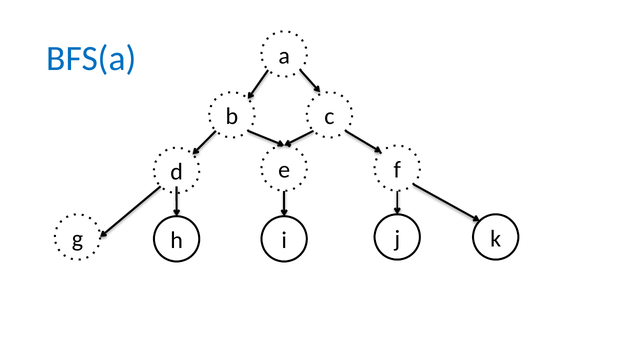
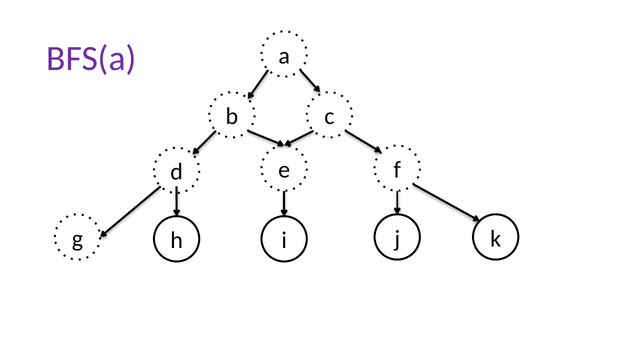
BFS(a colour: blue -> purple (91, 58)
